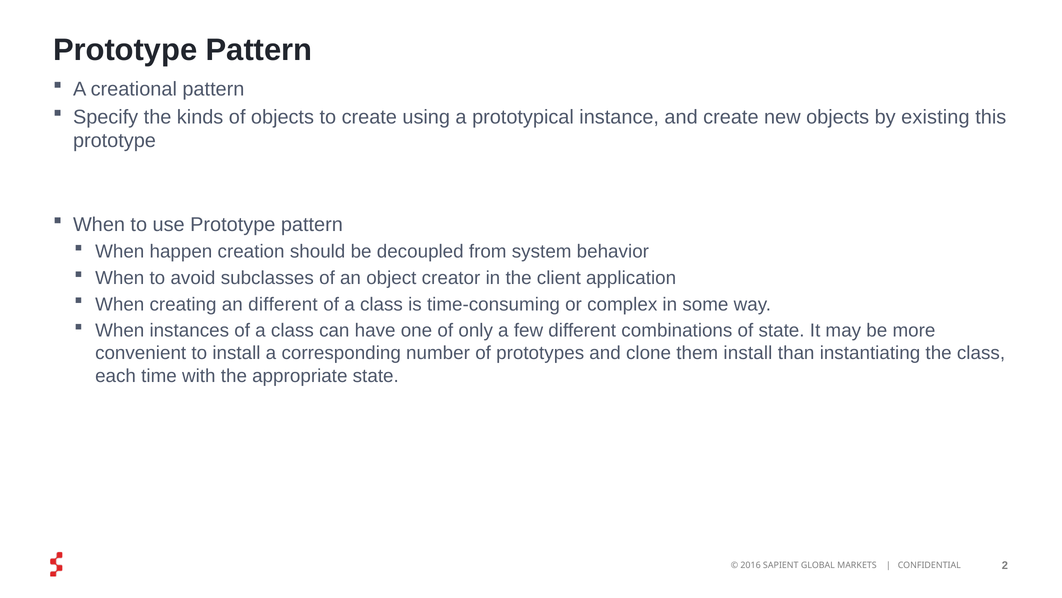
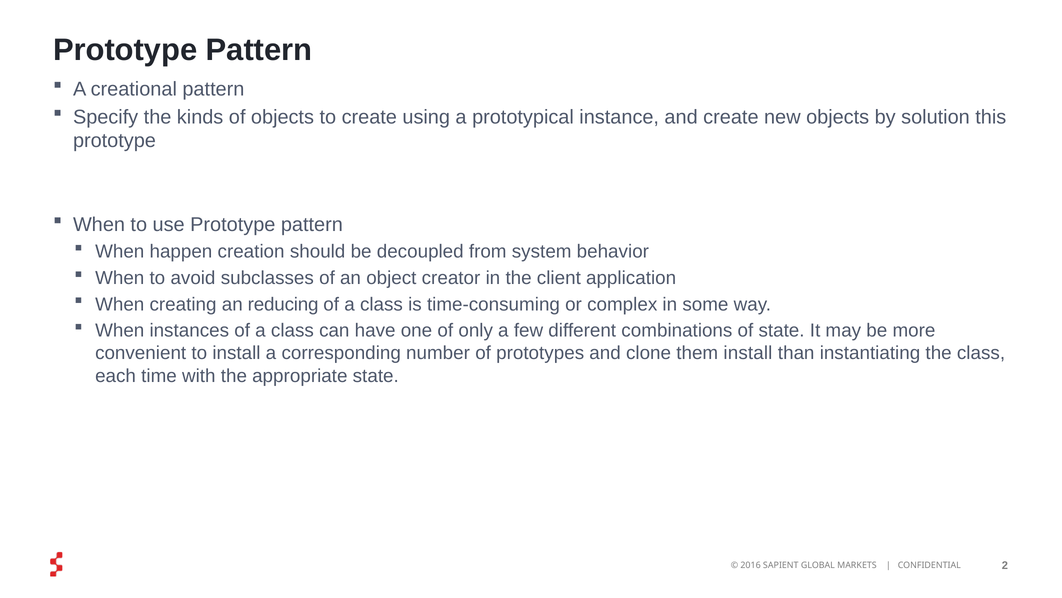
existing: existing -> solution (936, 117)
an different: different -> reducing (283, 304)
